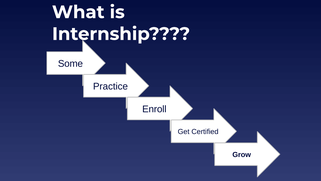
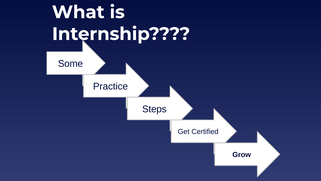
Enroll: Enroll -> Steps (154, 109)
